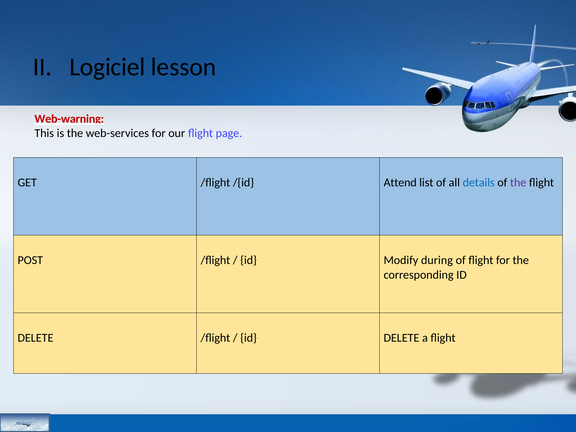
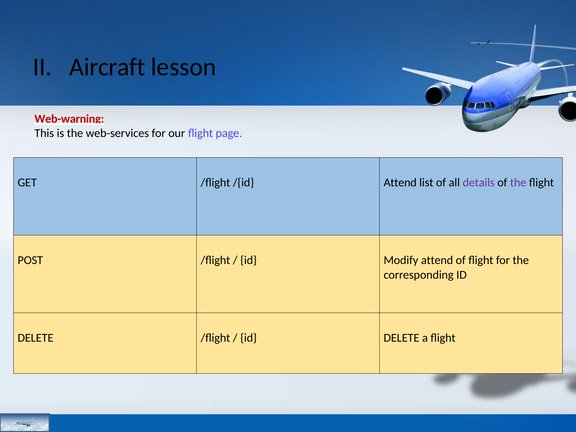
Logiciel: Logiciel -> Aircraft (107, 67)
details colour: blue -> purple (479, 183)
Modify during: during -> attend (437, 260)
